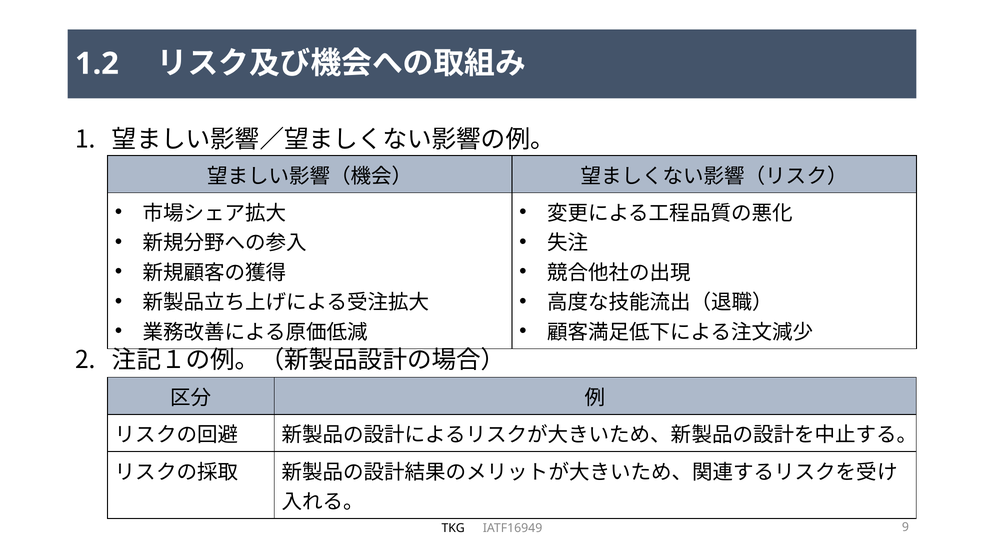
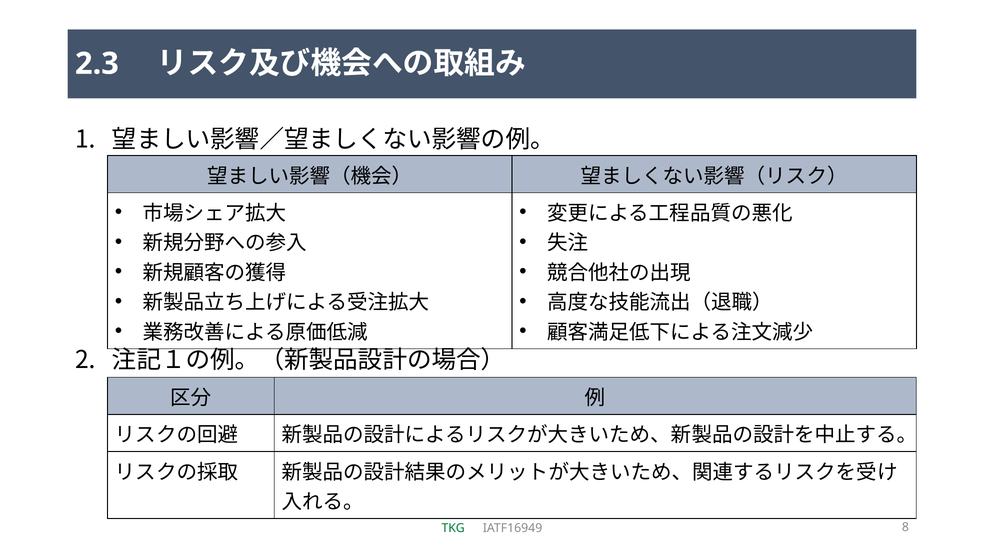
1.2: 1.2 -> 2.3 (97, 64)
TKG colour: black -> green (453, 529)
9: 9 -> 8 (905, 528)
